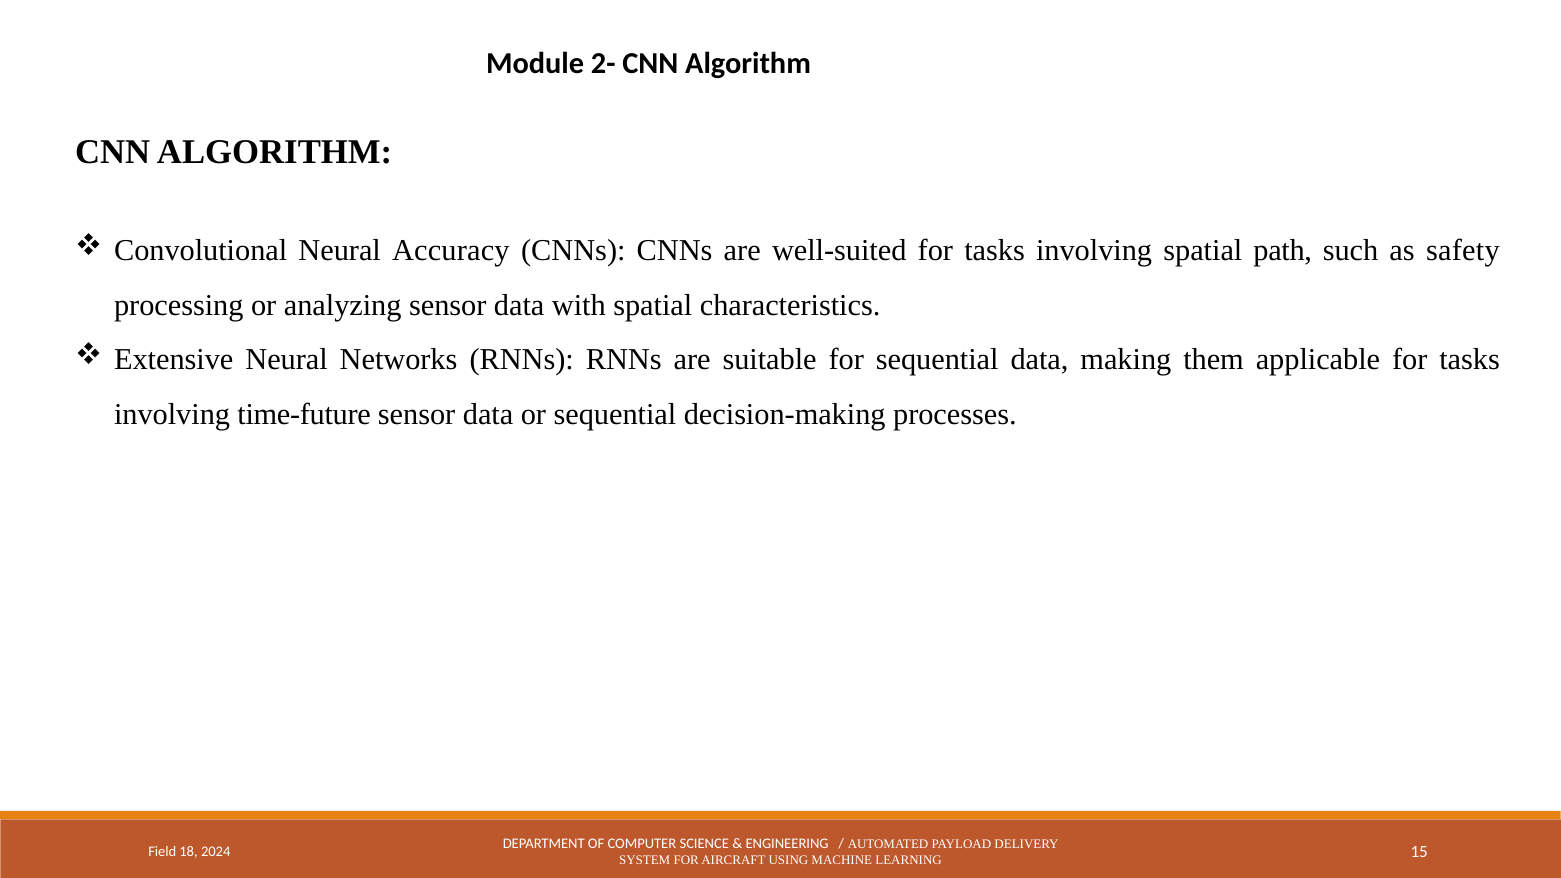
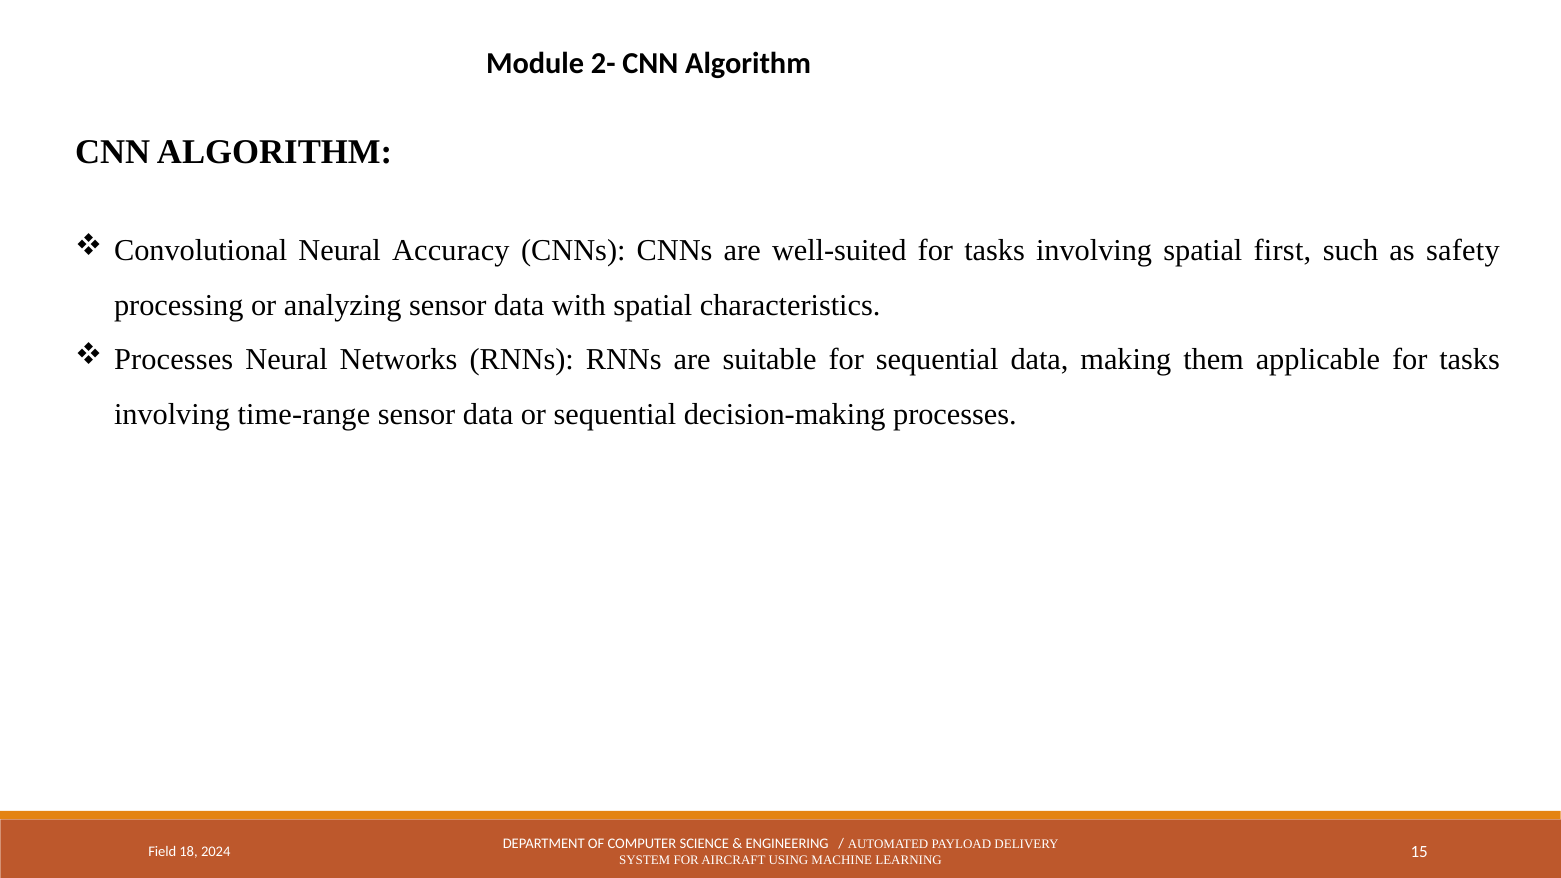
path: path -> first (1282, 251)
Extensive: Extensive -> Processes (174, 360)
time-future: time-future -> time-range (304, 415)
